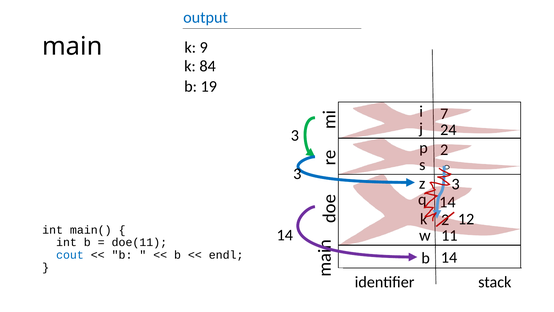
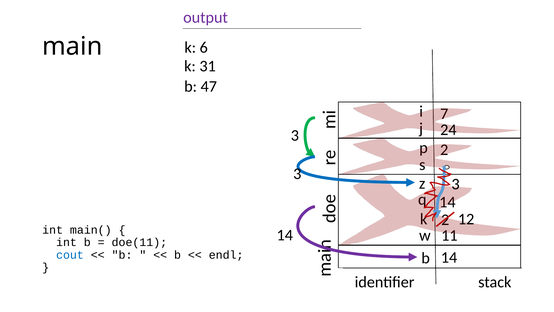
output colour: blue -> purple (206, 18)
9: 9 -> 6 (204, 47)
84: 84 -> 31 (208, 66)
19: 19 -> 47 (209, 86)
